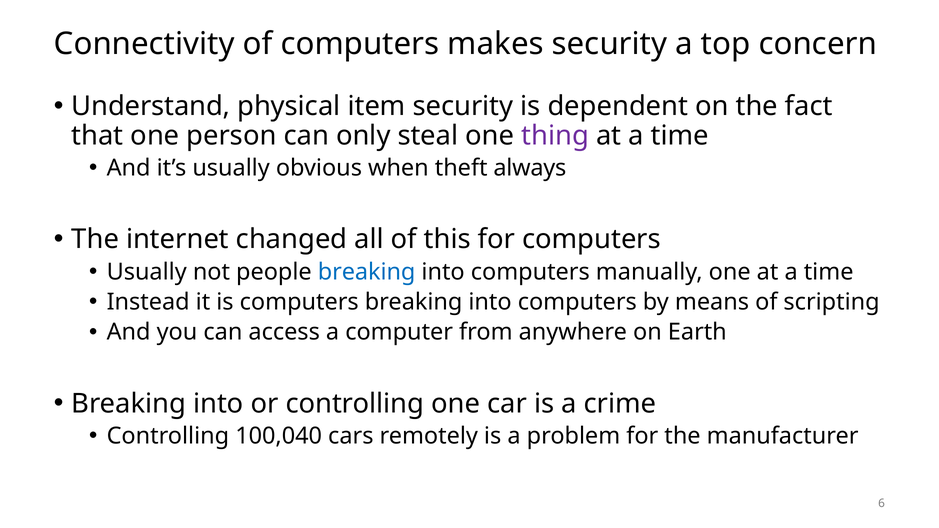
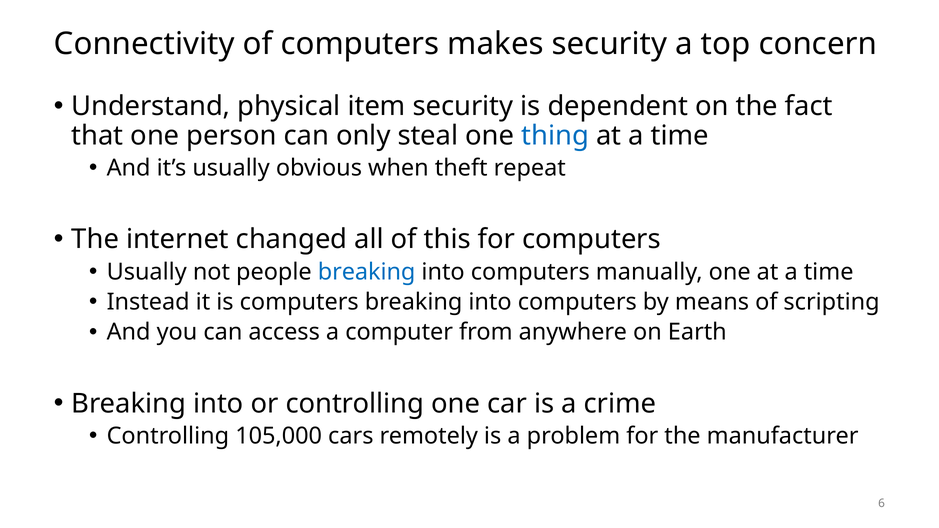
thing colour: purple -> blue (555, 136)
always: always -> repeat (530, 168)
100,040: 100,040 -> 105,000 (279, 436)
